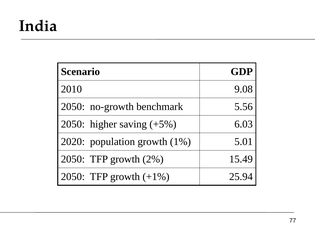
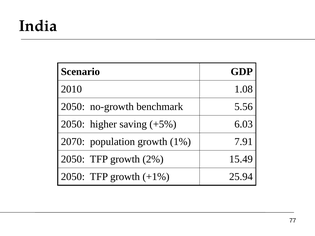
9.08: 9.08 -> 1.08 (244, 89)
2020: 2020 -> 2070 (73, 142)
5.01: 5.01 -> 7.91 (244, 142)
